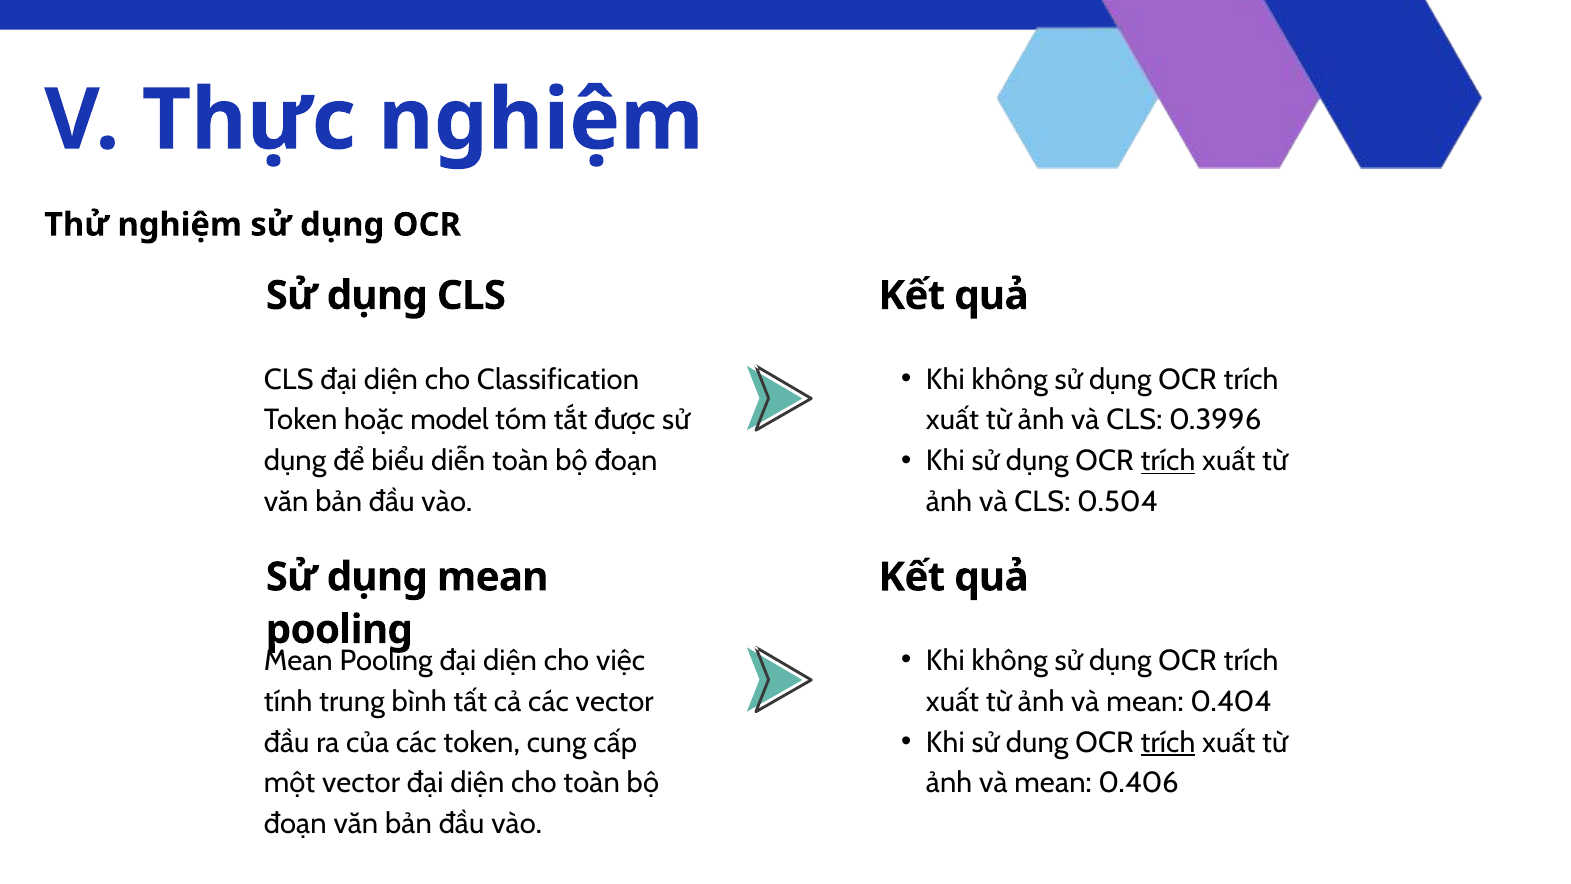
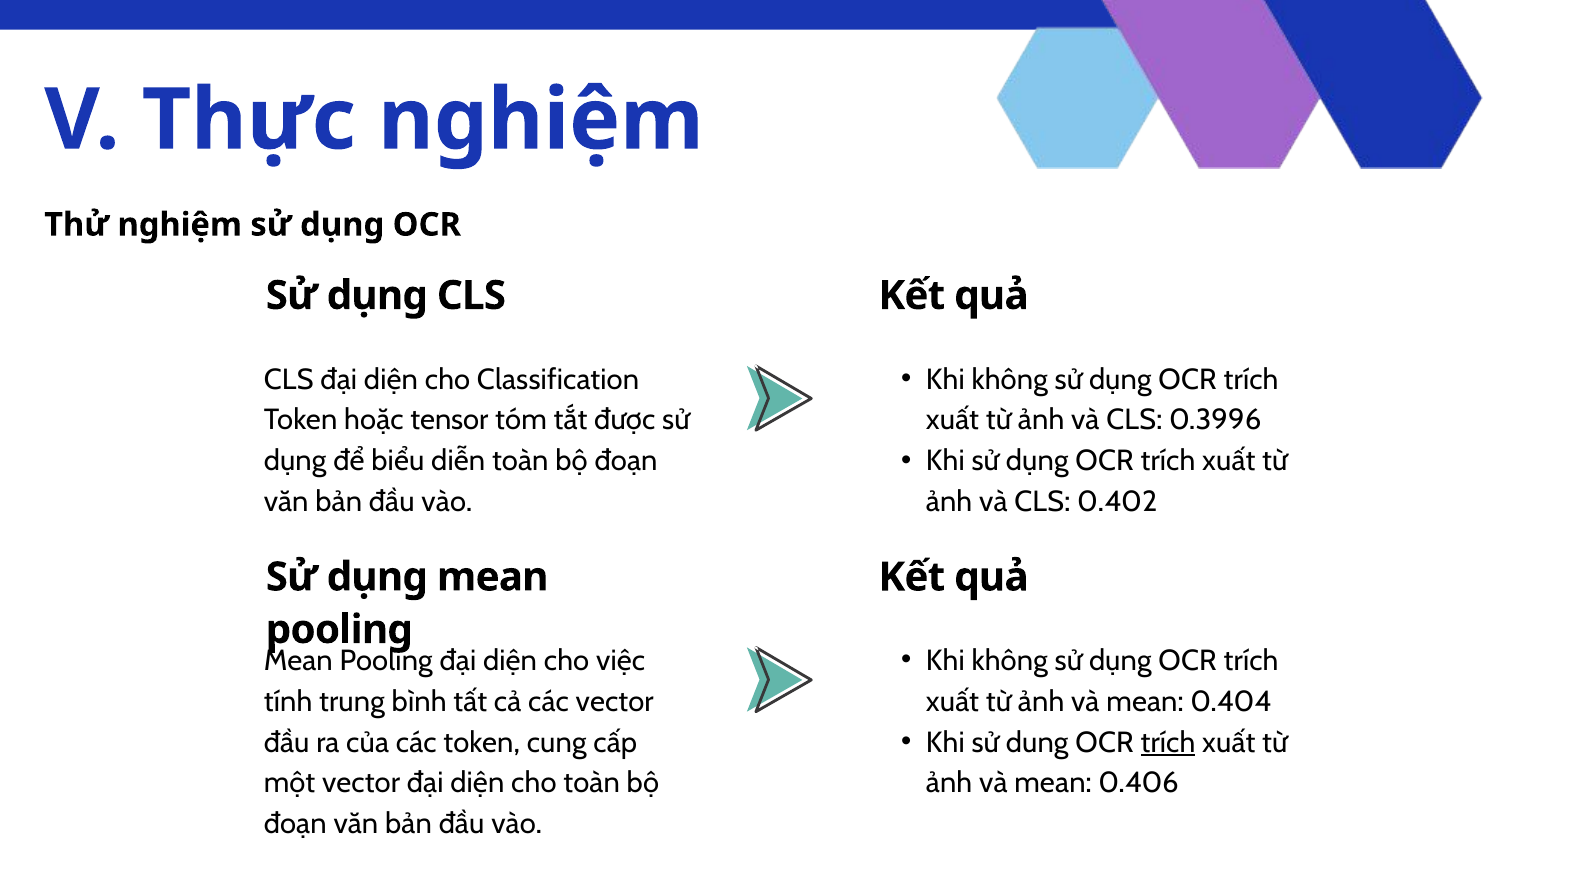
model: model -> tensor (449, 420)
trích underline: present -> none (1168, 461)
0.504: 0.504 -> 0.402 (1117, 502)
